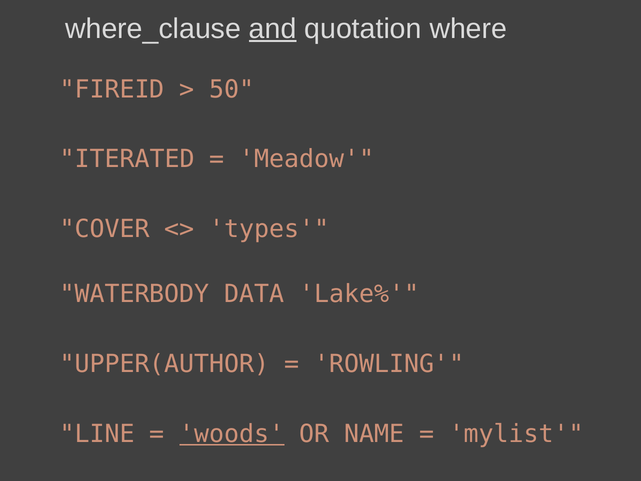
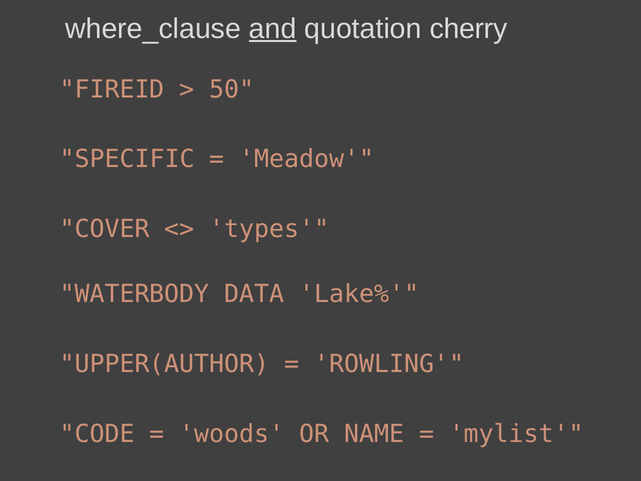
where: where -> cherry (468, 29)
ITERATED: ITERATED -> SPECIFIC (127, 159)
LINE: LINE -> CODE (97, 434)
woods underline: present -> none (232, 434)
